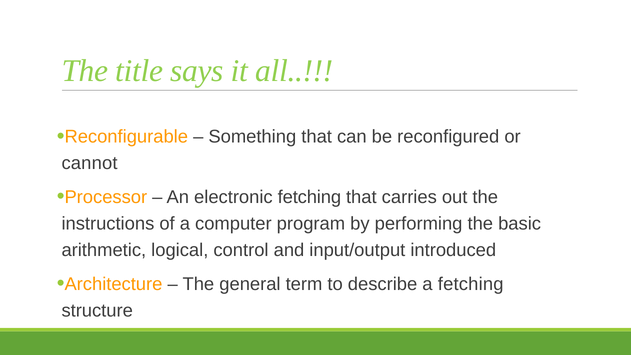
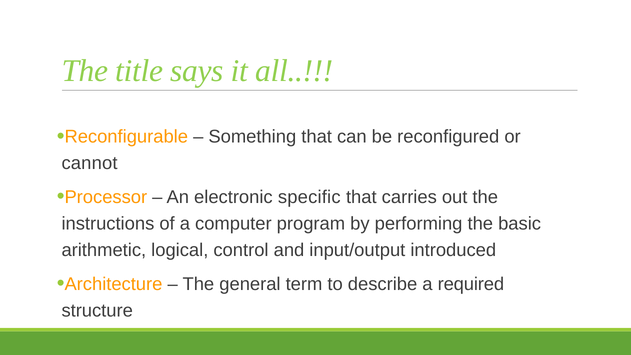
electronic fetching: fetching -> specific (309, 197)
a fetching: fetching -> required (471, 284)
